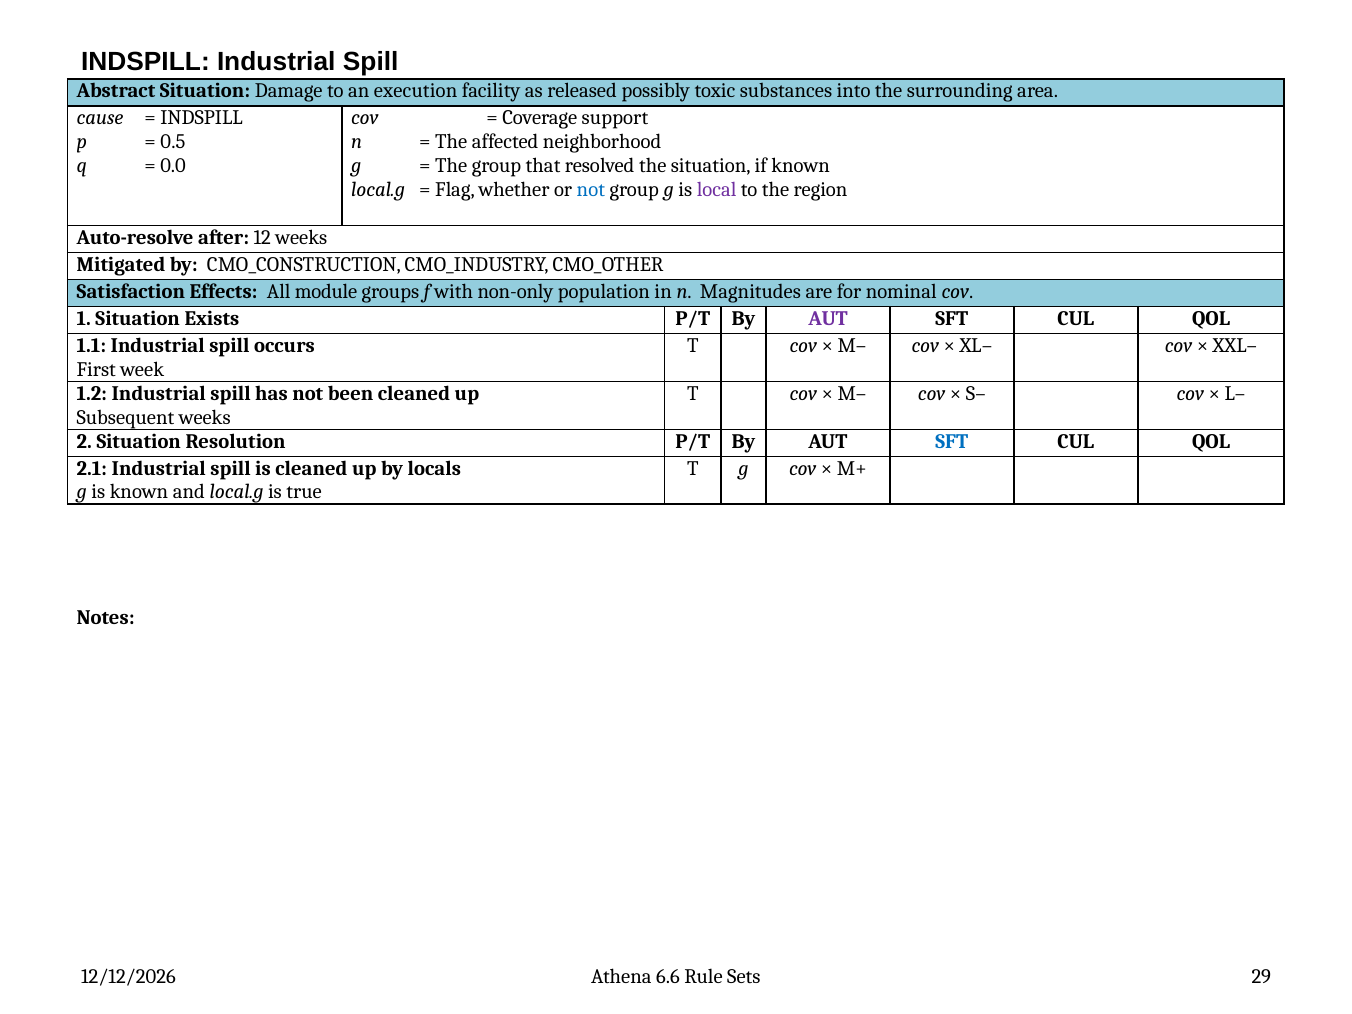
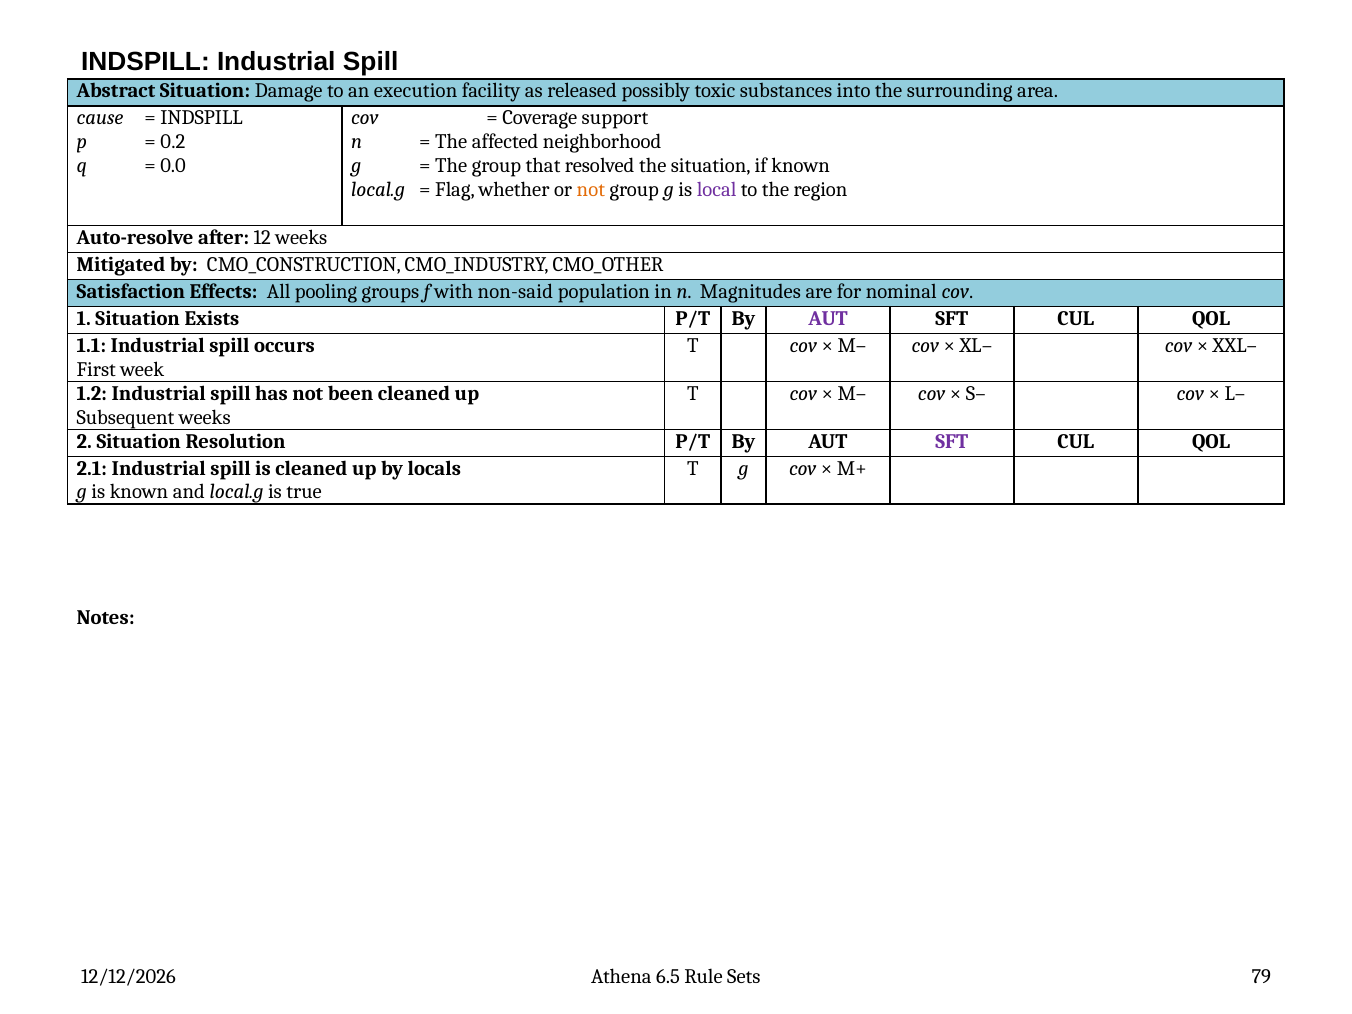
0.5: 0.5 -> 0.2 (173, 142)
not colour: blue -> orange (591, 189)
module: module -> pooling (326, 291)
non-only: non-only -> non-said (515, 291)
SFT colour: blue -> purple (952, 441)
6.6: 6.6 -> 6.5 (668, 977)
29: 29 -> 79 (1261, 977)
